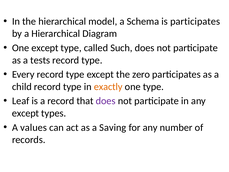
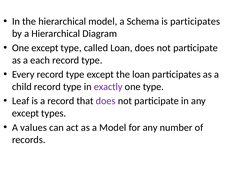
called Such: Such -> Loan (121, 48)
tests: tests -> each (40, 60)
the zero: zero -> loan (141, 74)
exactly colour: orange -> purple (108, 87)
a Saving: Saving -> Model (113, 127)
